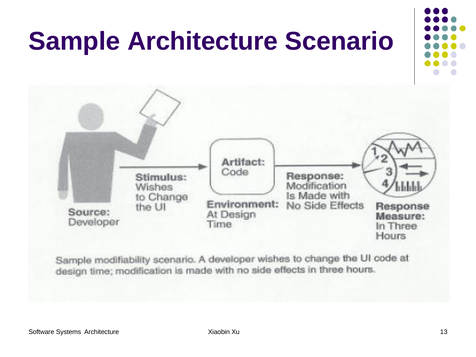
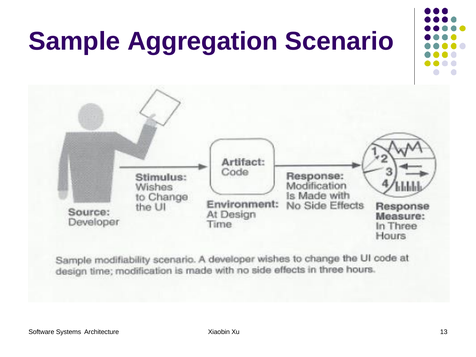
Sample Architecture: Architecture -> Aggregation (203, 41)
